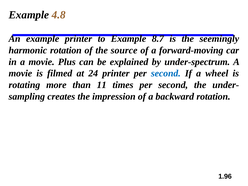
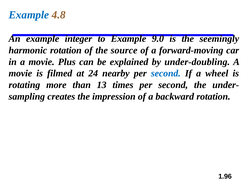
Example colour: black -> blue (29, 15)
example printer: printer -> integer (79, 39)
8.7: 8.7 -> 9.0 (158, 39)
under-spectrum: under-spectrum -> under-doubling (197, 62)
24 printer: printer -> nearby (116, 73)
11: 11 -> 13 (102, 85)
